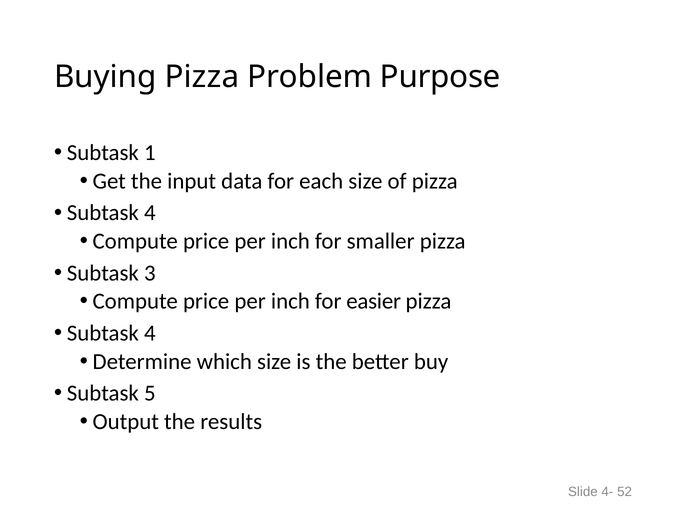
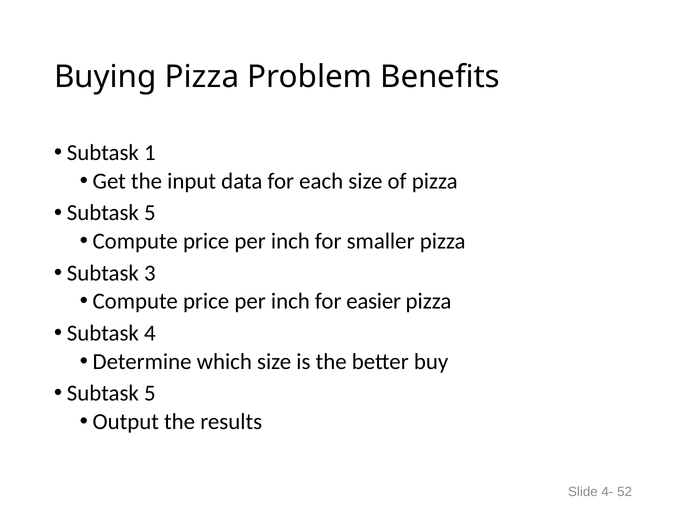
Purpose: Purpose -> Benefits (440, 77)
4: 4 -> 5 (150, 213)
